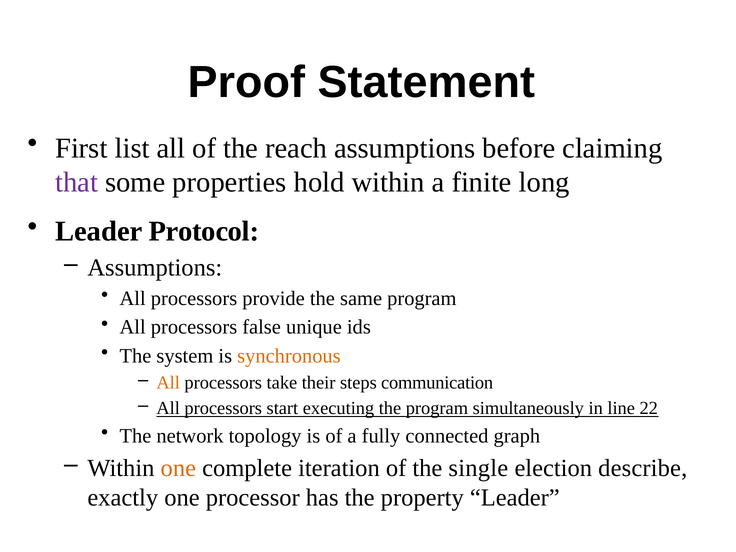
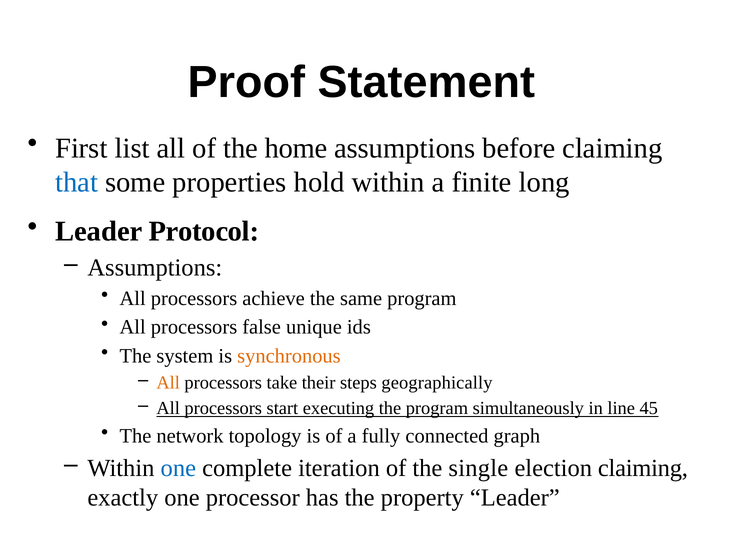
reach: reach -> home (296, 148)
that colour: purple -> blue (77, 183)
provide: provide -> achieve (274, 299)
communication: communication -> geographically (437, 383)
22: 22 -> 45 (649, 408)
one colour: orange -> blue (178, 468)
election describe: describe -> claiming (643, 468)
